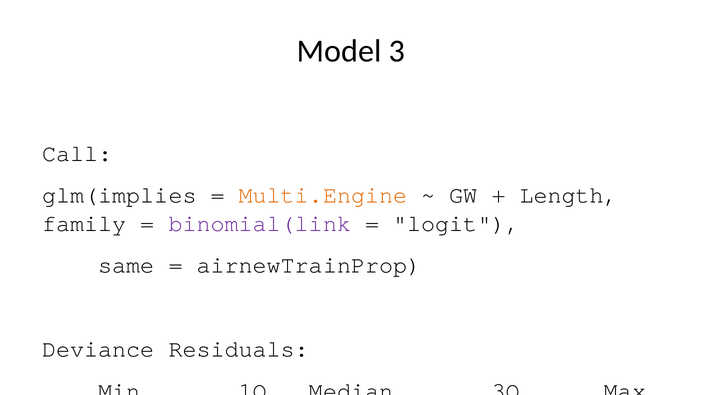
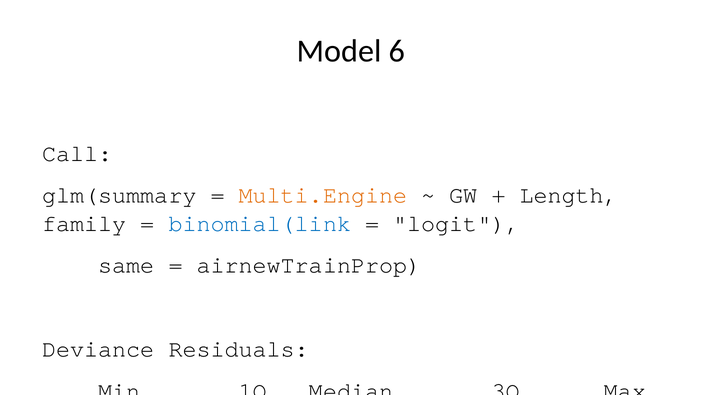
Model 3: 3 -> 6 (397, 51)
glm(implies: glm(implies -> glm(summary (119, 195)
binomial(link colour: purple -> blue (260, 223)
